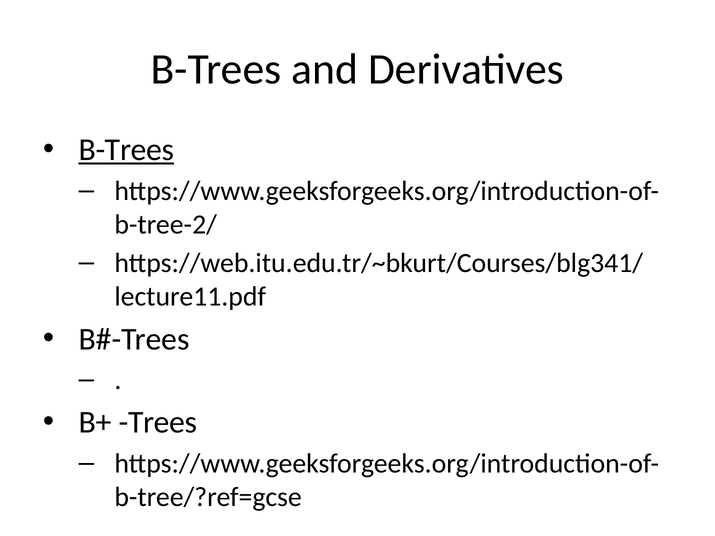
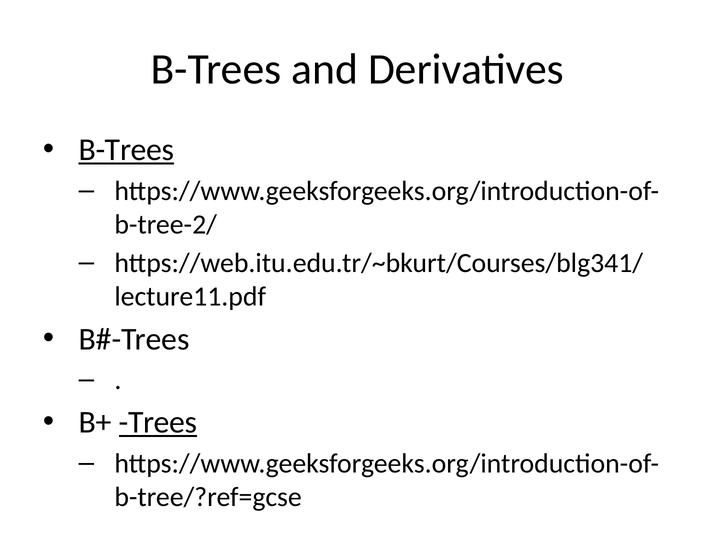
Trees underline: none -> present (158, 423)
